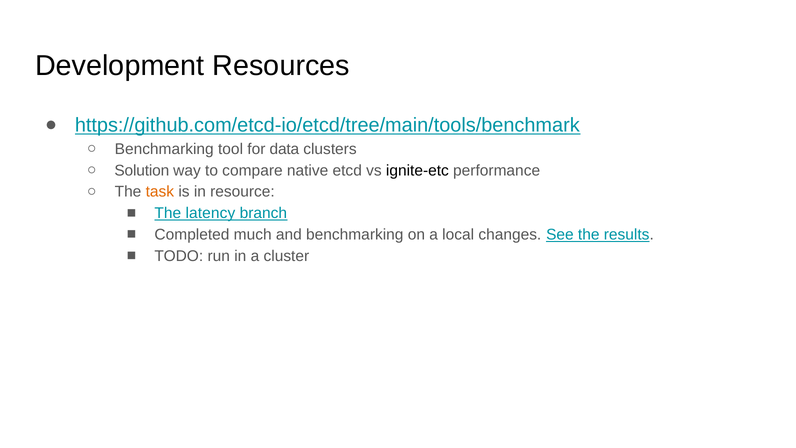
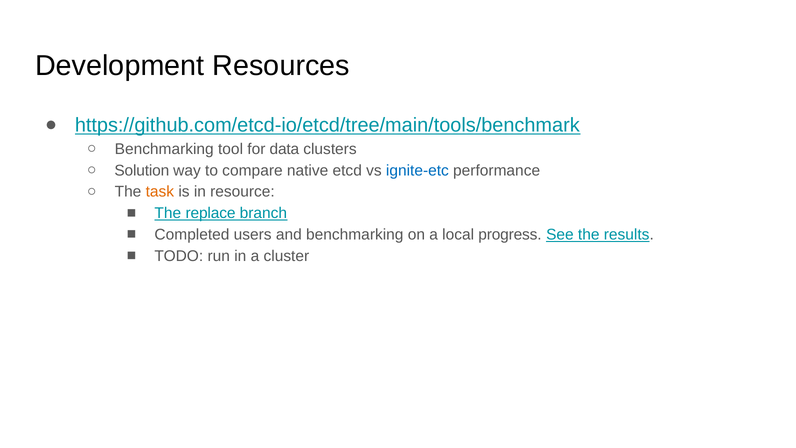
ignite-etc colour: black -> blue (417, 170)
latency: latency -> replace (211, 213)
much: much -> users (253, 235)
changes: changes -> progress (510, 235)
